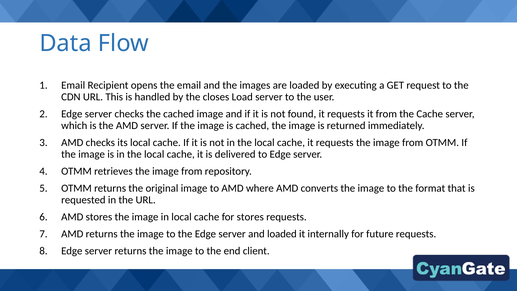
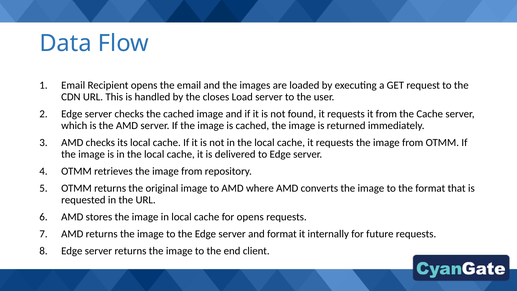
for stores: stores -> opens (250, 217)
and loaded: loaded -> format (282, 234)
